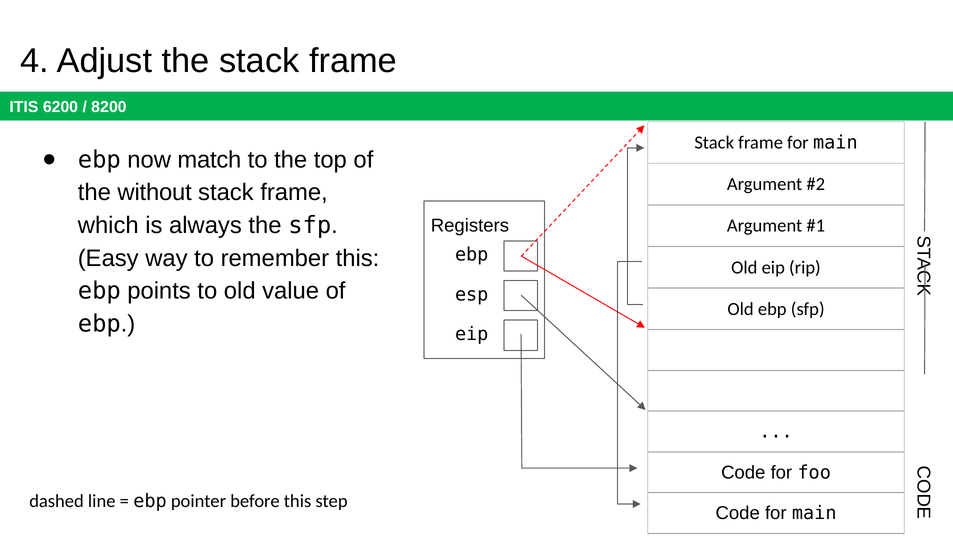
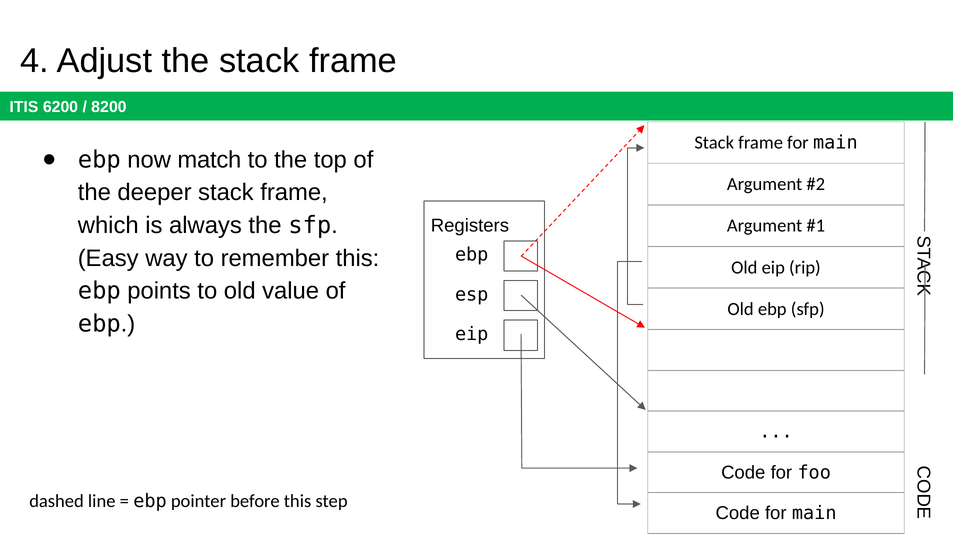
without: without -> deeper (155, 193)
